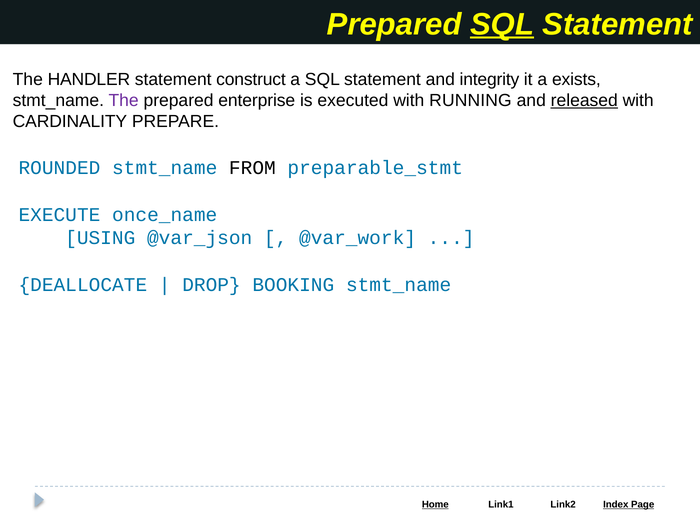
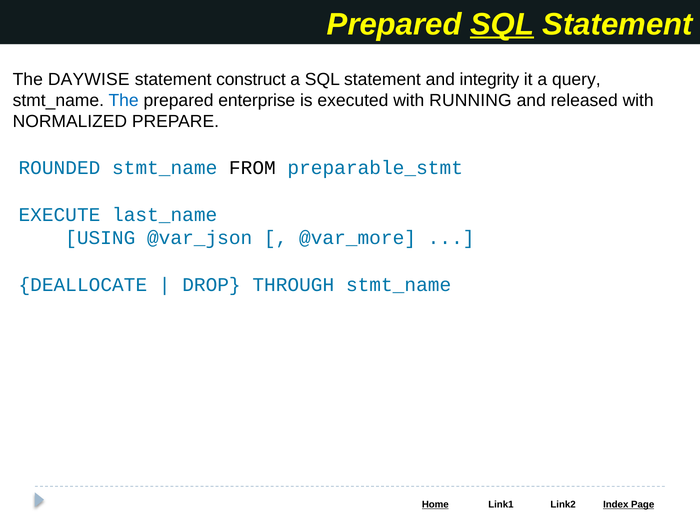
HANDLER: HANDLER -> DAYWISE (89, 79)
exists: exists -> query (576, 79)
The colour: purple -> blue (124, 100)
released underline: present -> none (584, 100)
CARDINALITY: CARDINALITY -> NORMALIZED (70, 121)
once_name: once_name -> last_name (165, 215)
@var_work: @var_work -> @var_more (358, 238)
BOOKING: BOOKING -> THROUGH (293, 285)
